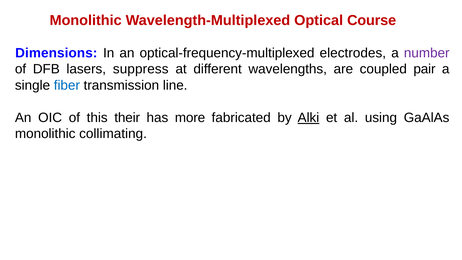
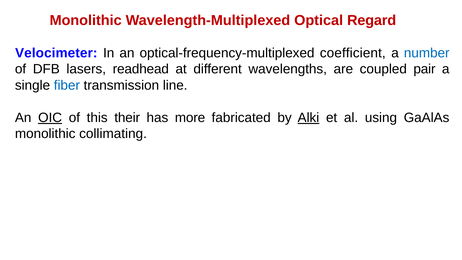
Course: Course -> Regard (372, 20)
Dimensions: Dimensions -> Velocimeter (56, 53)
electrodes: electrodes -> coefficient (353, 53)
number colour: purple -> blue (427, 53)
suppress: suppress -> readhead (141, 69)
OIC underline: none -> present (50, 118)
